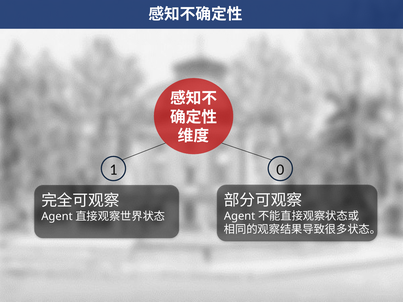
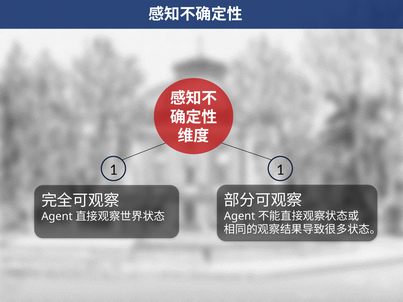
1 0: 0 -> 1 (280, 170)
